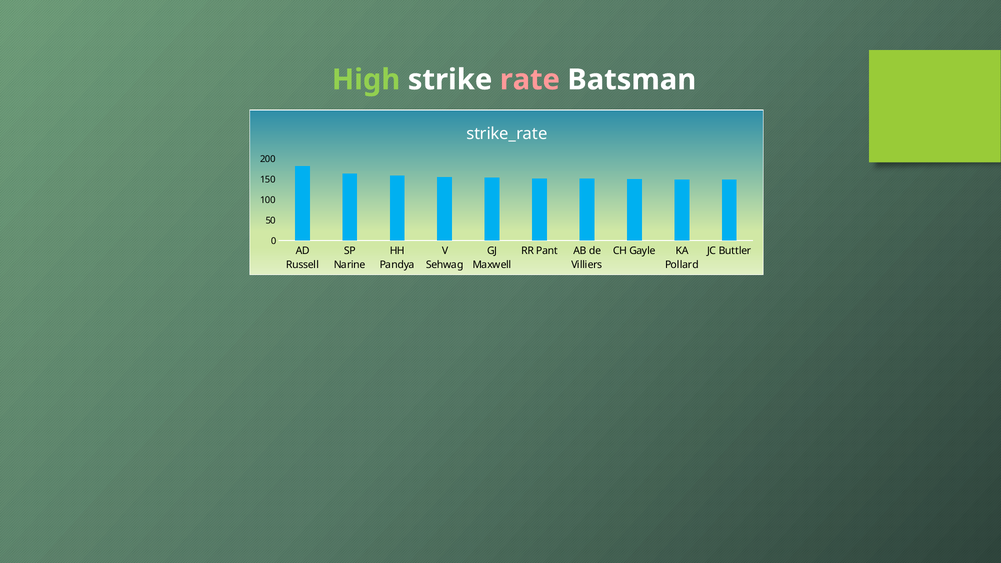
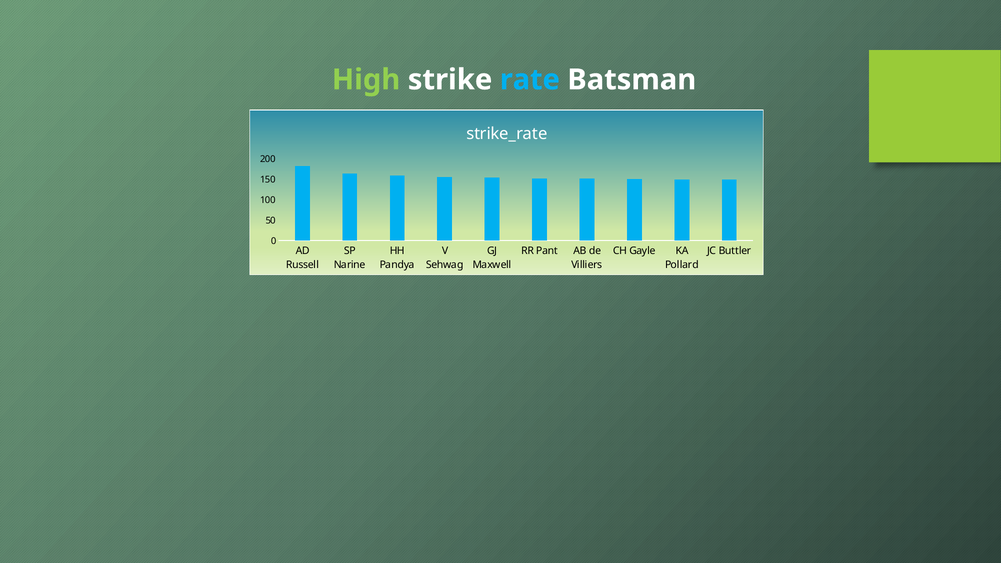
rate colour: pink -> light blue (530, 80)
